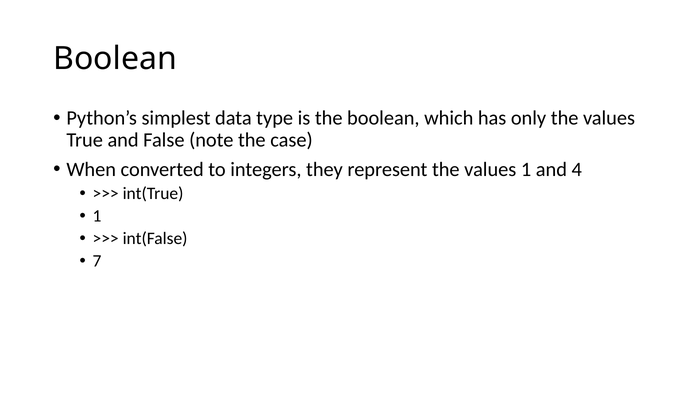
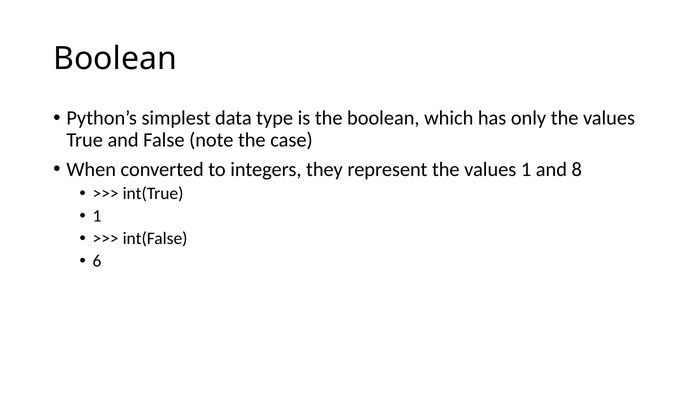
4: 4 -> 8 (577, 170)
7: 7 -> 6 (97, 261)
